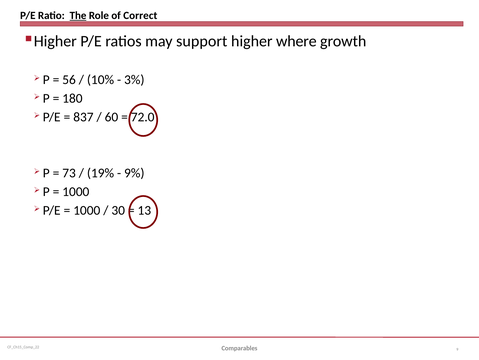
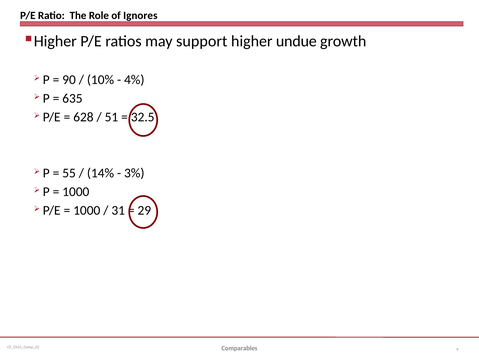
The underline: present -> none (78, 15)
Correct: Correct -> Ignores (140, 15)
where: where -> undue (296, 41)
56: 56 -> 90 (69, 80)
3%: 3% -> 4% (134, 80)
180: 180 -> 635 (72, 98)
837: 837 -> 628 (83, 117)
60: 60 -> 51 (111, 117)
72.0: 72.0 -> 32.5 (143, 117)
73: 73 -> 55 (69, 173)
19%: 19% -> 14% (101, 173)
9%: 9% -> 3% (134, 173)
30: 30 -> 31 (118, 210)
13: 13 -> 29 (144, 210)
